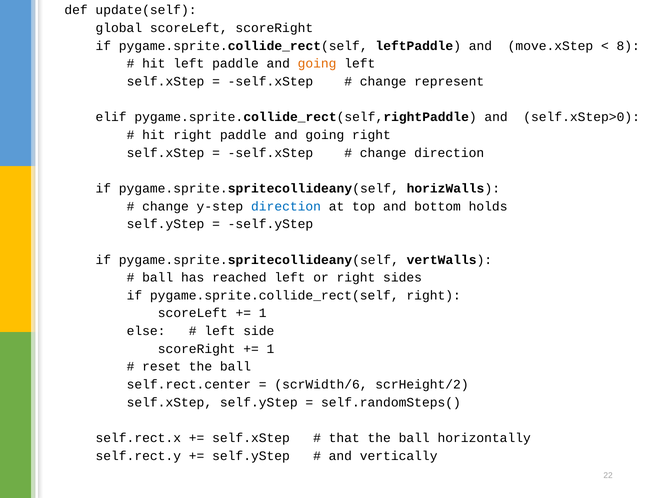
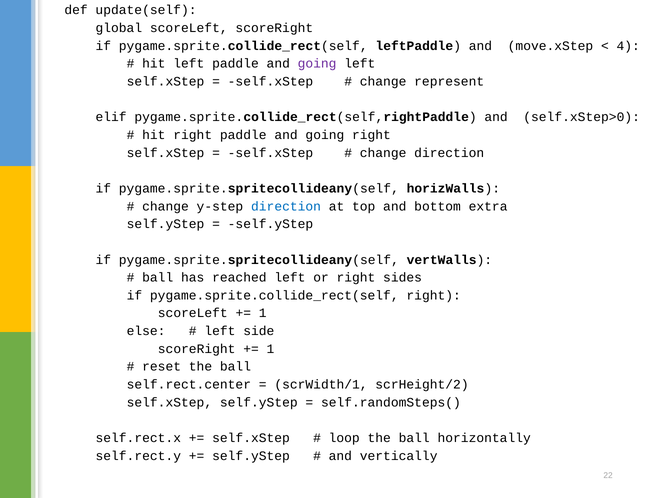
8: 8 -> 4 (628, 46)
going colour: orange -> purple (317, 64)
holds: holds -> extra (488, 207)
scrWidth/6: scrWidth/6 -> scrWidth/1 (321, 385)
that: that -> loop (344, 439)
